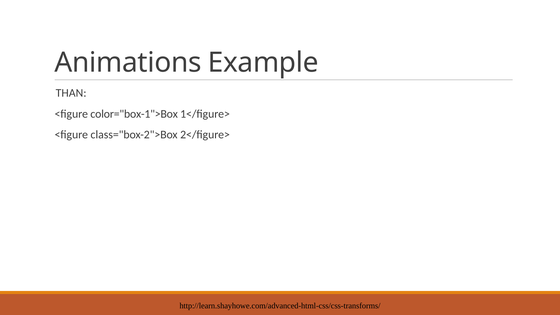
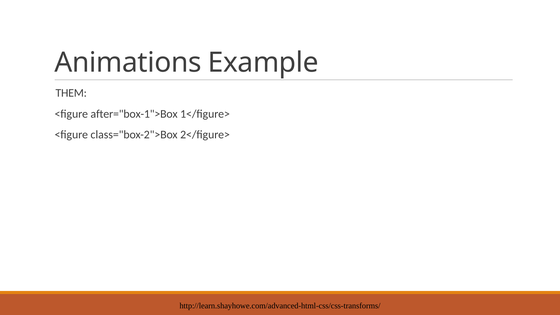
THAN: THAN -> THEM (71, 93)
color="box-1">Box: color="box-1">Box -> after="box-1">Box (134, 114)
